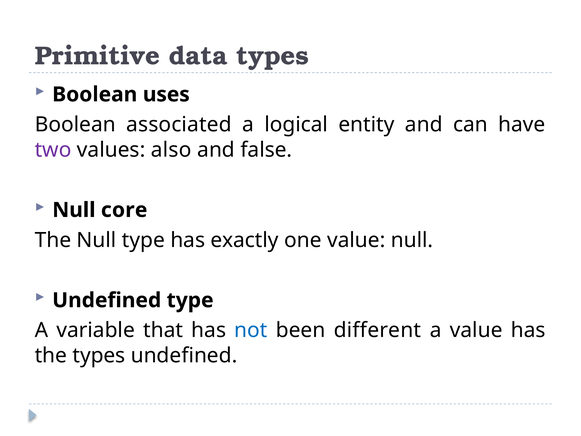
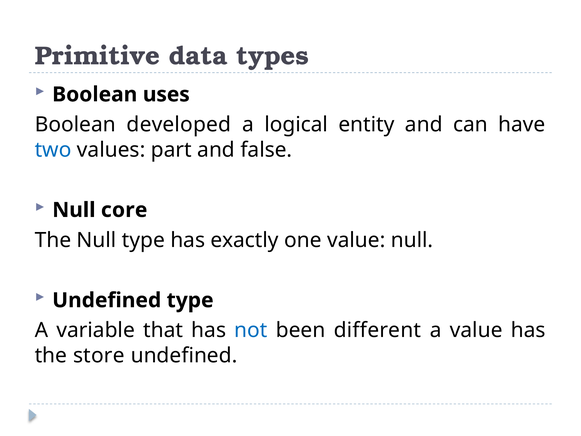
associated: associated -> developed (179, 125)
two colour: purple -> blue (53, 150)
also: also -> part (171, 150)
the types: types -> store (99, 355)
